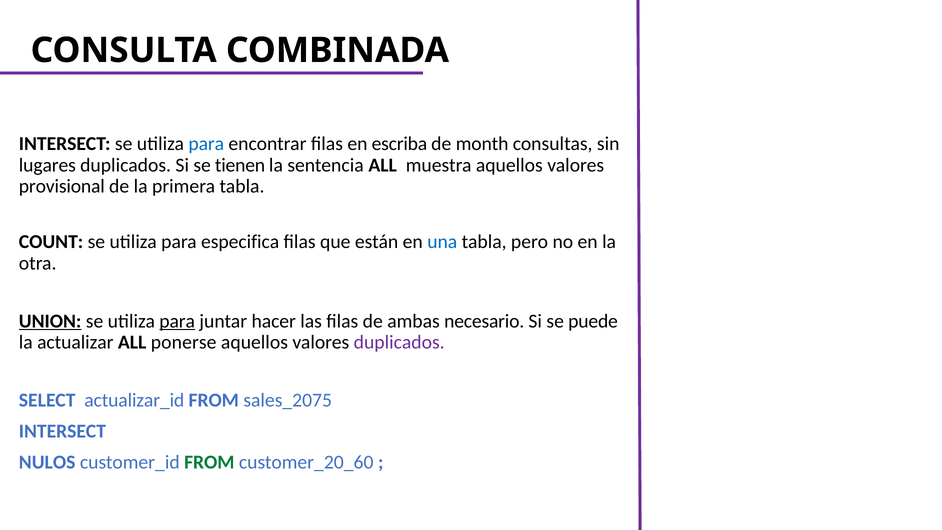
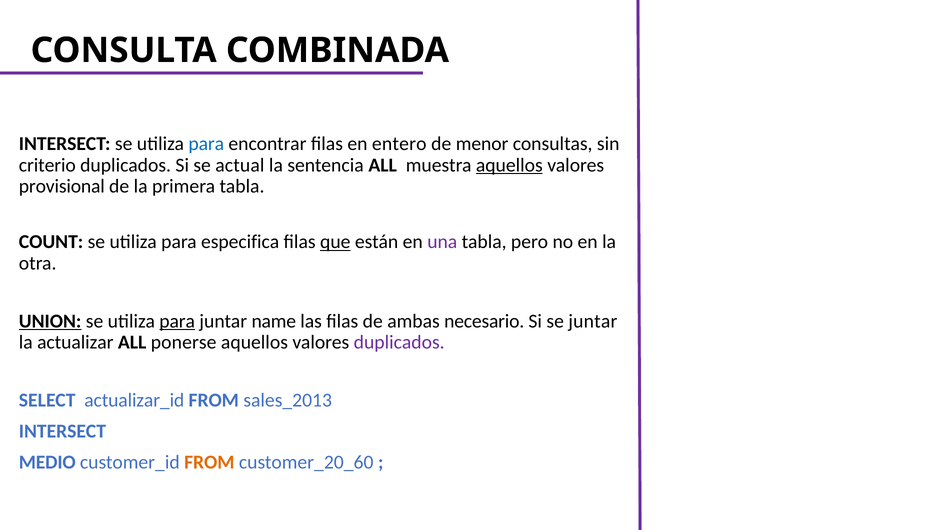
escriba: escriba -> entero (399, 144)
month: month -> menor (482, 144)
lugares: lugares -> criterio (47, 165)
tienen: tienen -> actual (240, 165)
aquellos underline: none -> present (509, 165)
que underline: none -> present (335, 242)
una colour: blue -> purple (442, 242)
hacer: hacer -> name (274, 321)
se puede: puede -> juntar (593, 321)
sales_2075: sales_2075 -> sales_2013 (288, 400)
NULOS: NULOS -> MEDIO (47, 462)
FROM colour: green -> orange (209, 462)
